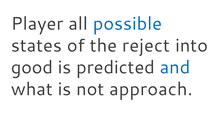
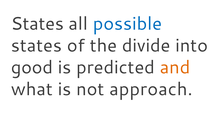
Player: Player -> States (37, 24)
reject: reject -> divide (146, 45)
and colour: blue -> orange (175, 67)
